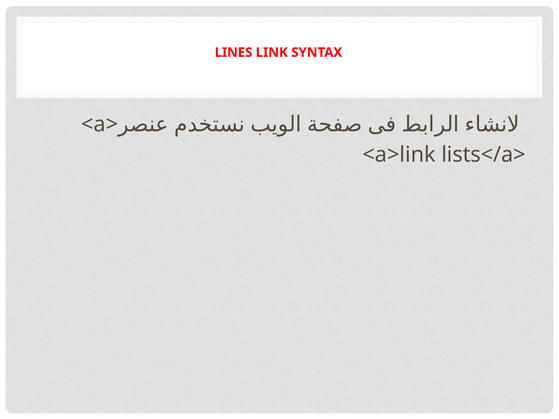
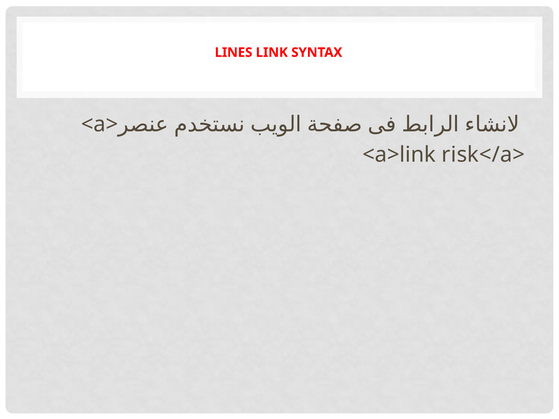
lists</a>: lists</a> -> risk</a> (483, 155)
